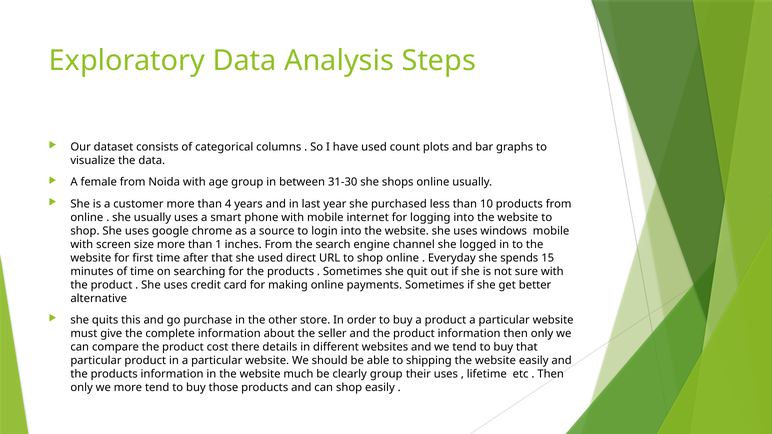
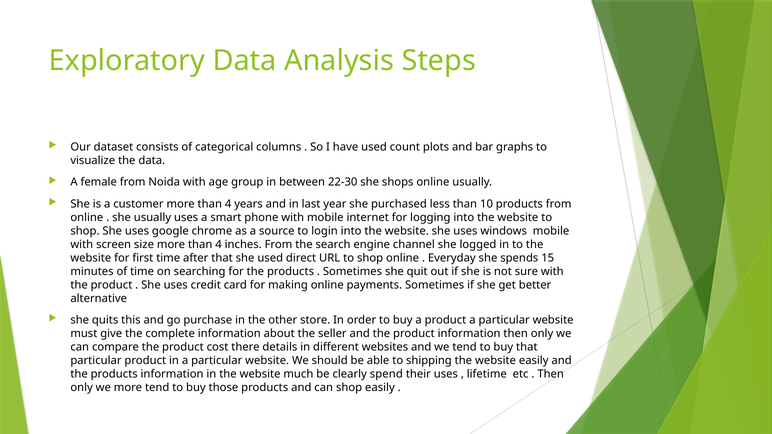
31-30: 31-30 -> 22-30 (343, 182)
size more than 1: 1 -> 4 (219, 244)
clearly group: group -> spend (386, 374)
